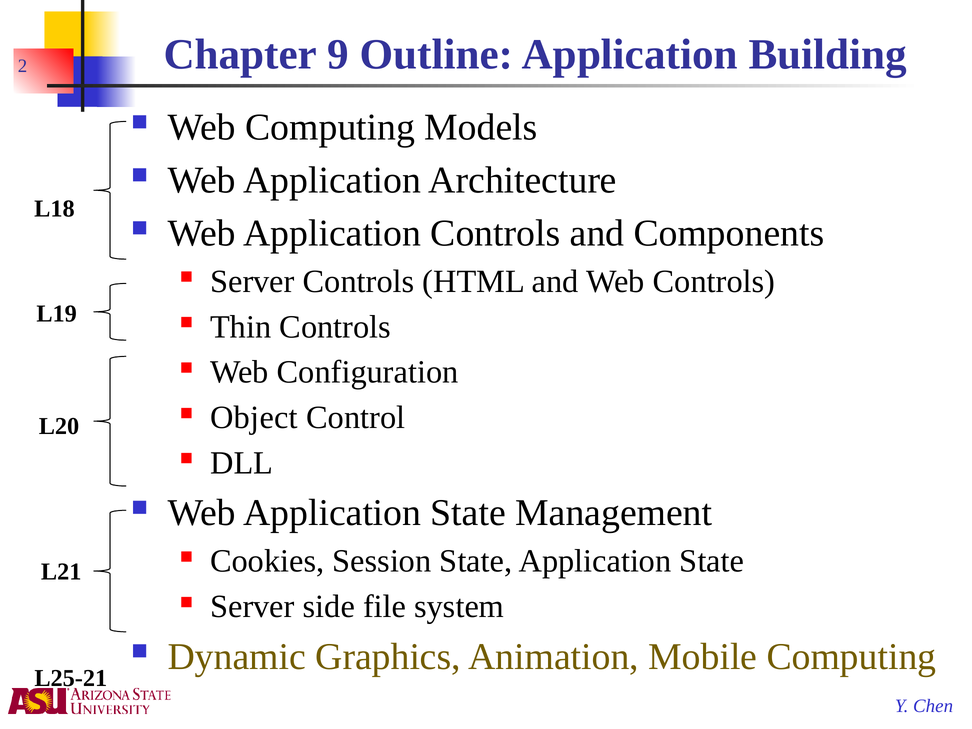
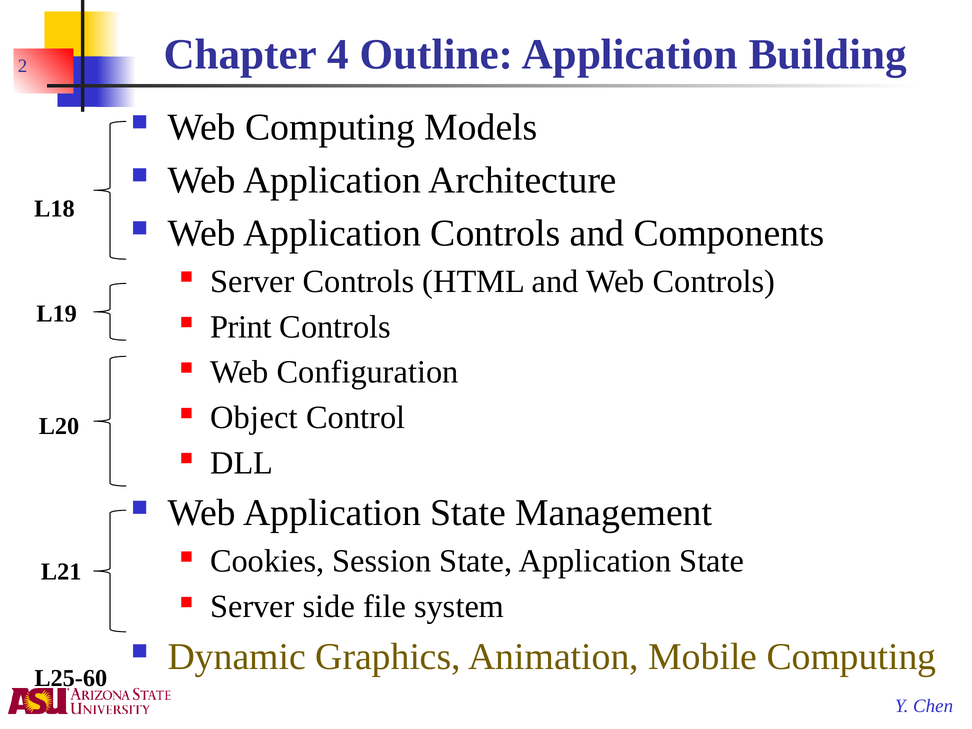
9: 9 -> 4 (338, 55)
Thin: Thin -> Print (241, 327)
L25-21: L25-21 -> L25-60 (71, 678)
